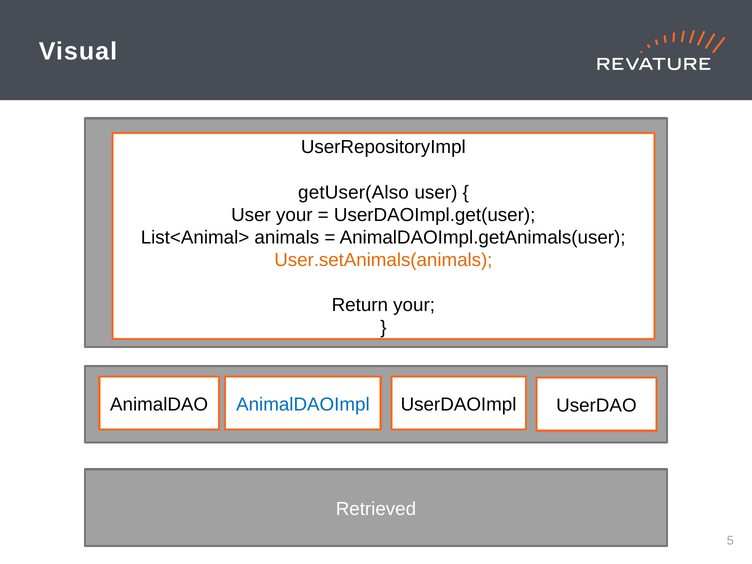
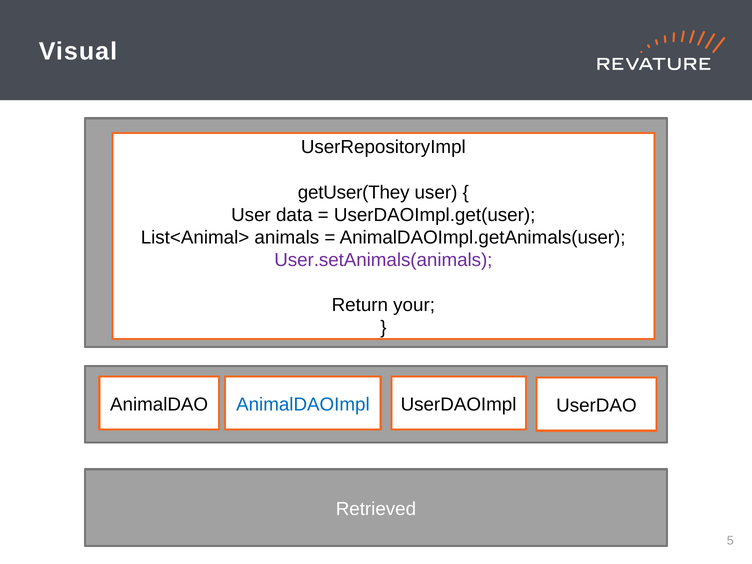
getUser(Also: getUser(Also -> getUser(They (354, 192)
User your: your -> data (294, 215)
User.setAnimals(animals colour: orange -> purple (383, 260)
